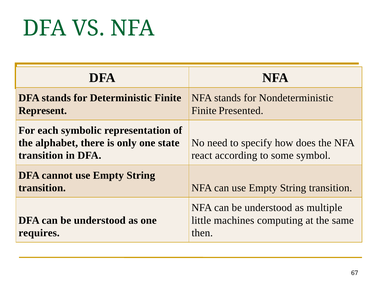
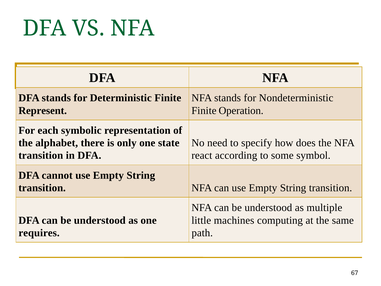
Presented: Presented -> Operation (241, 110)
then: then -> path (202, 233)
